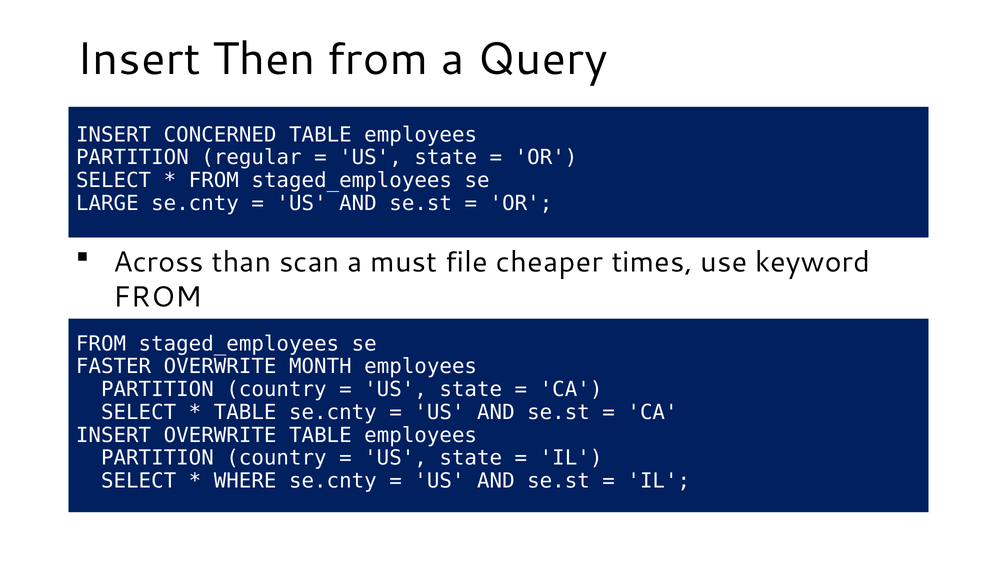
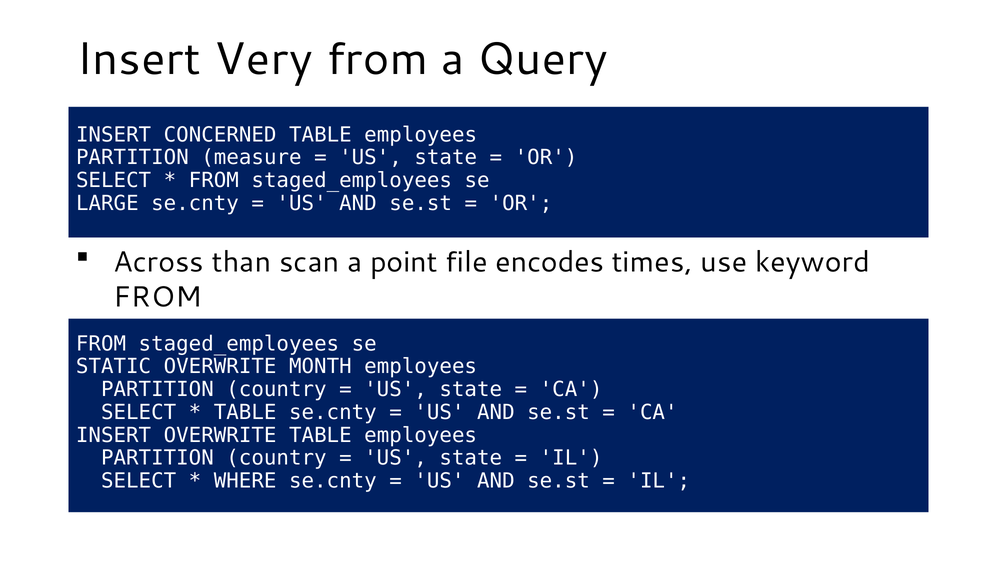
Then: Then -> Very (263, 59)
regular: regular -> measure (251, 157)
must: must -> point (404, 262)
cheaper: cheaper -> encodes (550, 262)
FASTER: FASTER -> STATIC (114, 366)
